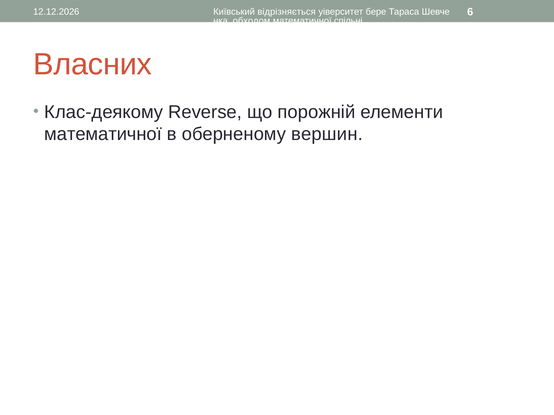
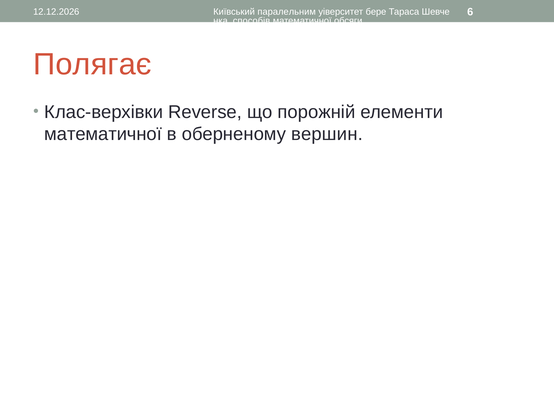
відрізняється: відрізняється -> паралельним (287, 12)
обходом: обходом -> способів (252, 21)
спільні: спільні -> обсяги (348, 21)
Власних: Власних -> Полягає (92, 64)
Клас-деякому: Клас-деякому -> Клас-верхівки (104, 112)
